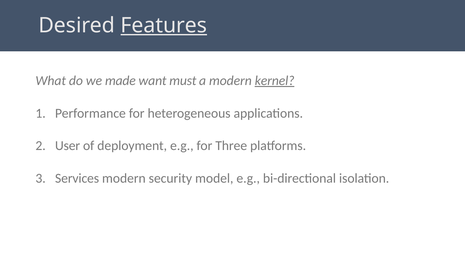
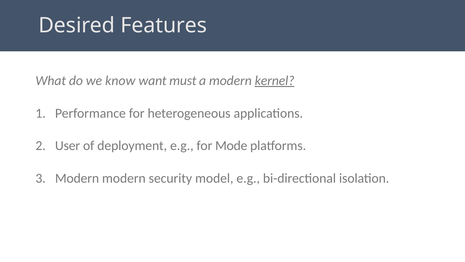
Features underline: present -> none (164, 25)
made: made -> know (120, 80)
Three: Three -> Mode (231, 146)
Services: Services -> Modern (77, 178)
